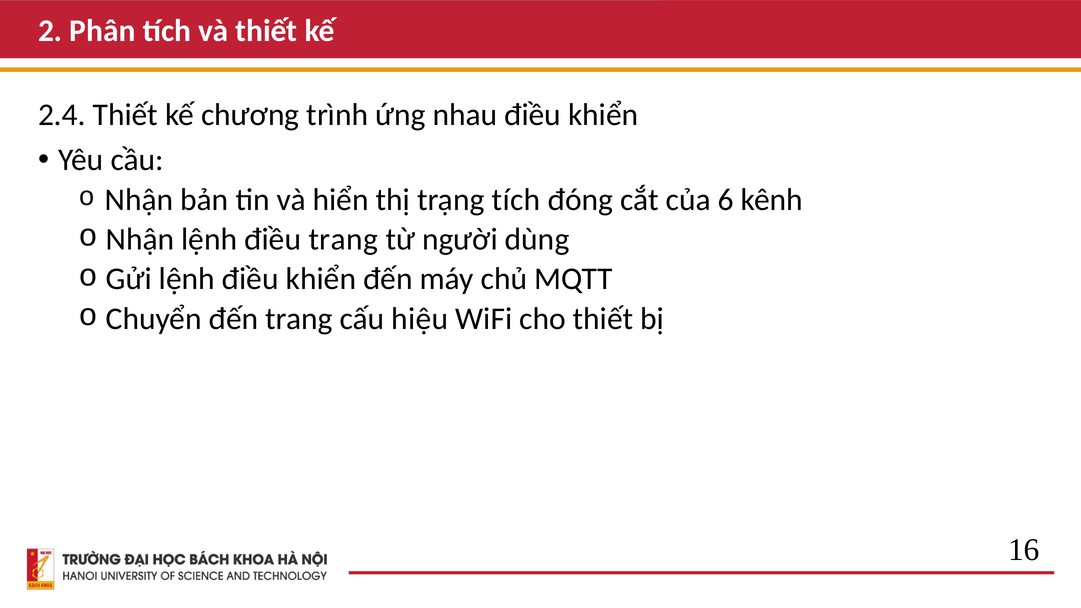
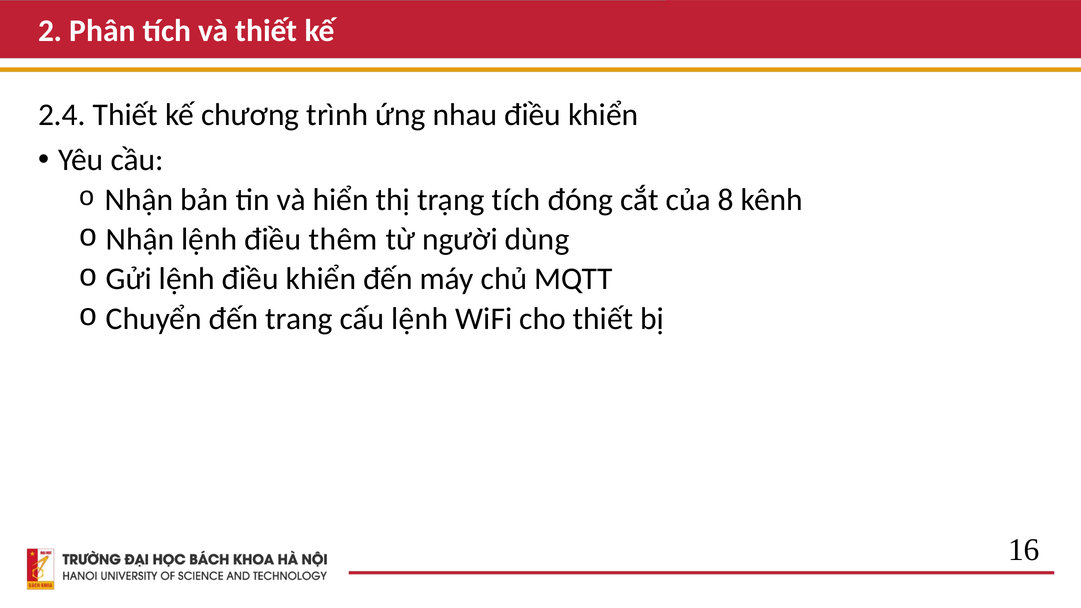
6: 6 -> 8 (726, 200)
điều trang: trang -> thêm (343, 239)
cấu hiệu: hiệu -> lệnh (420, 319)
